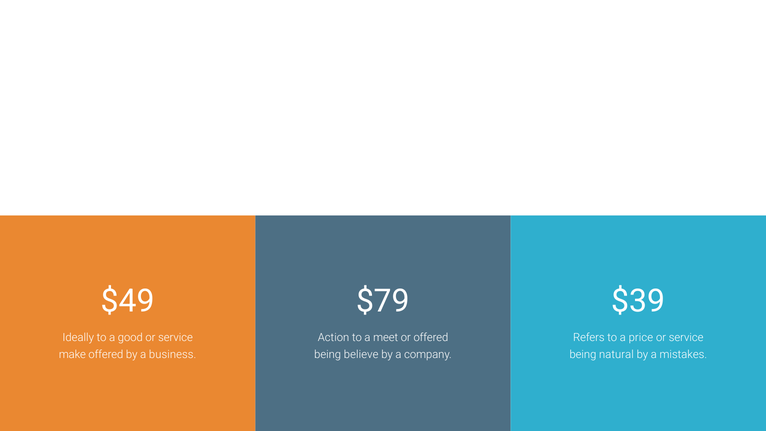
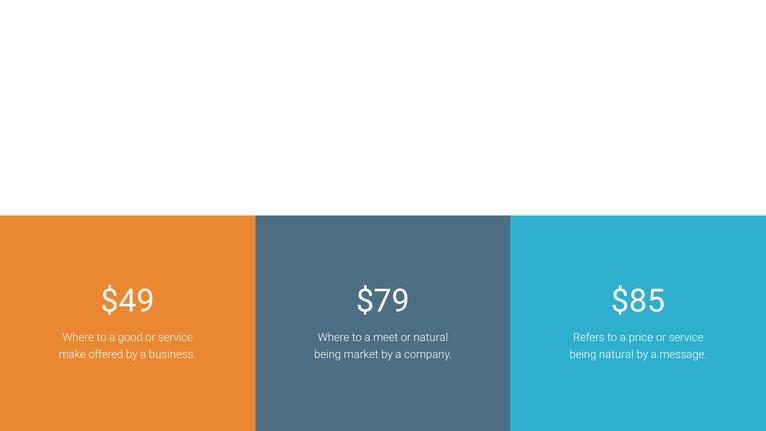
$39: $39 -> $85 (638, 301)
Ideally: Ideally -> Where (78, 337)
Action: Action -> Where (334, 337)
or offered: offered -> natural (431, 337)
believe: believe -> market (361, 354)
mistakes: mistakes -> message (683, 354)
